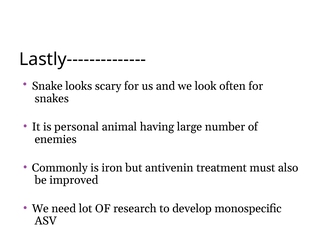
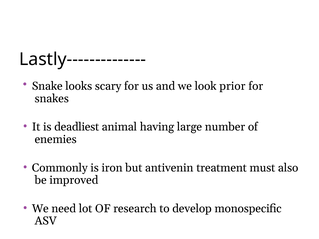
often: often -> prior (232, 86)
personal: personal -> deadliest (77, 127)
